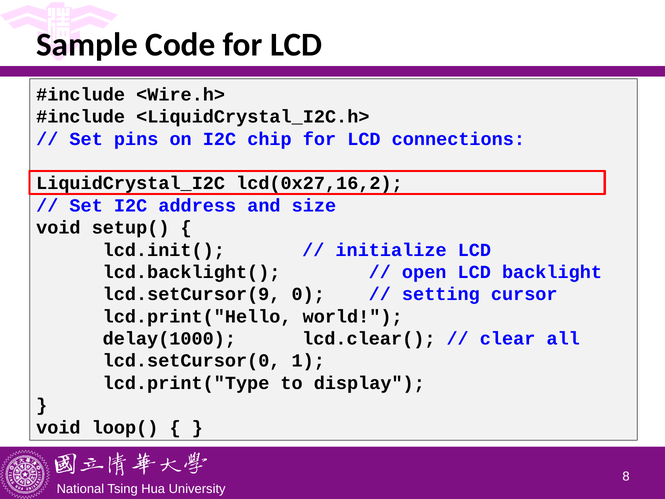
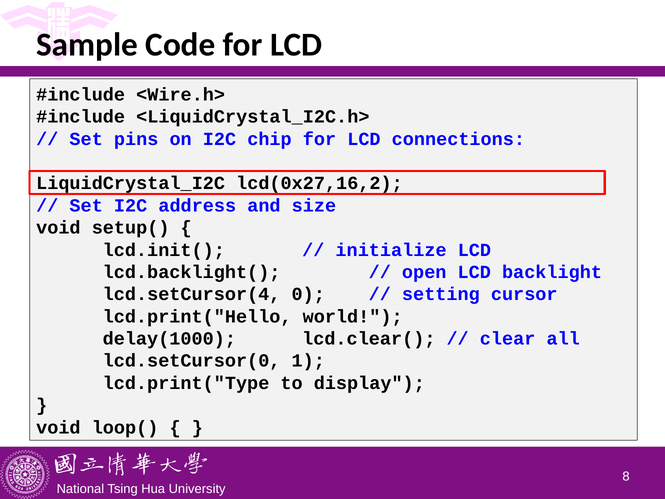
lcd.setCursor(9: lcd.setCursor(9 -> lcd.setCursor(4 (192, 294)
